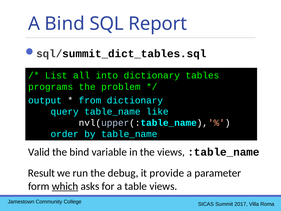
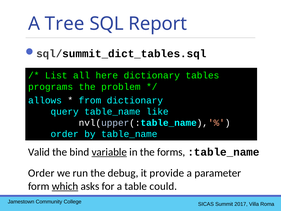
A Bind: Bind -> Tree (65, 24)
into: into -> here (107, 75)
output: output -> allows (45, 100)
variable underline: none -> present (109, 152)
the views: views -> forms (171, 152)
Result: Result -> Order (41, 173)
table views: views -> could (163, 186)
